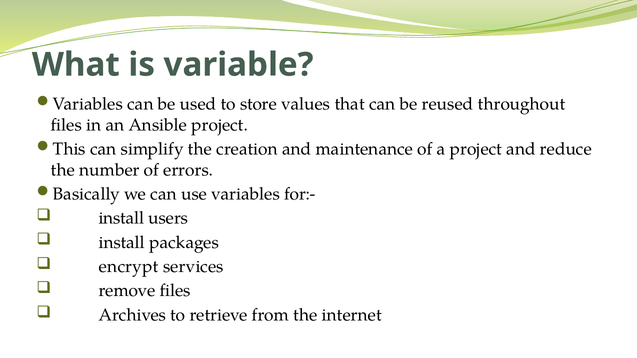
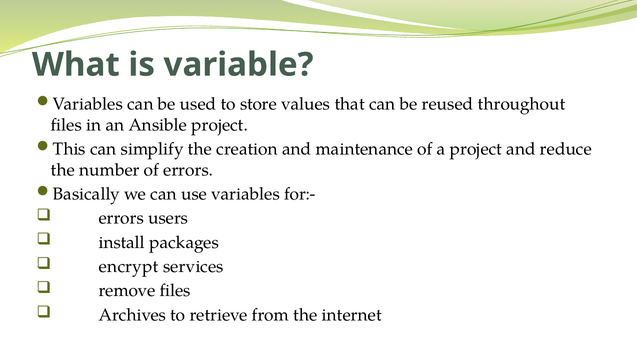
install: install -> errors (121, 218)
